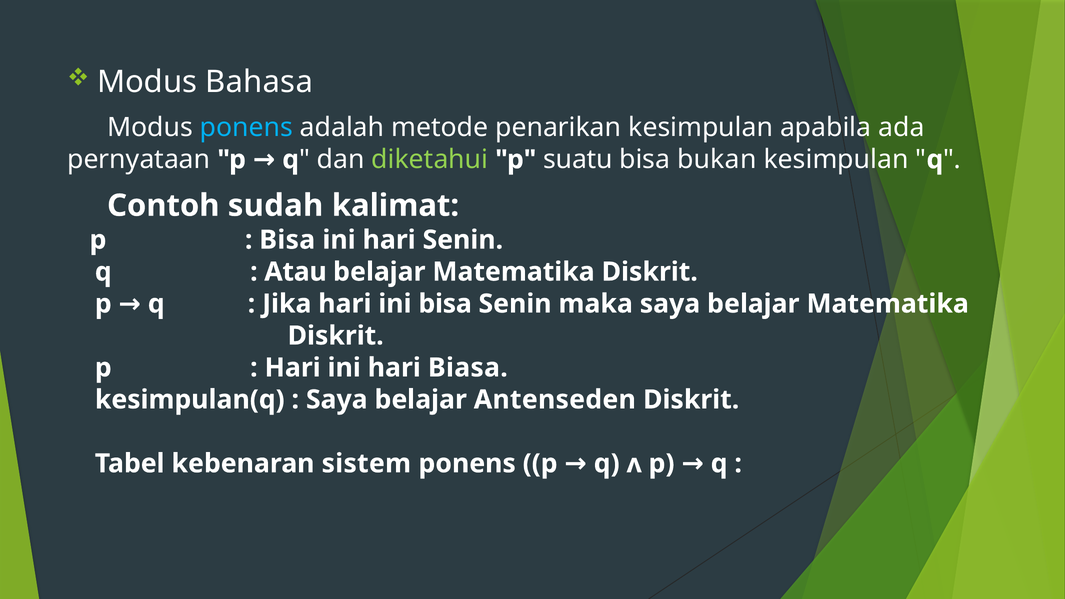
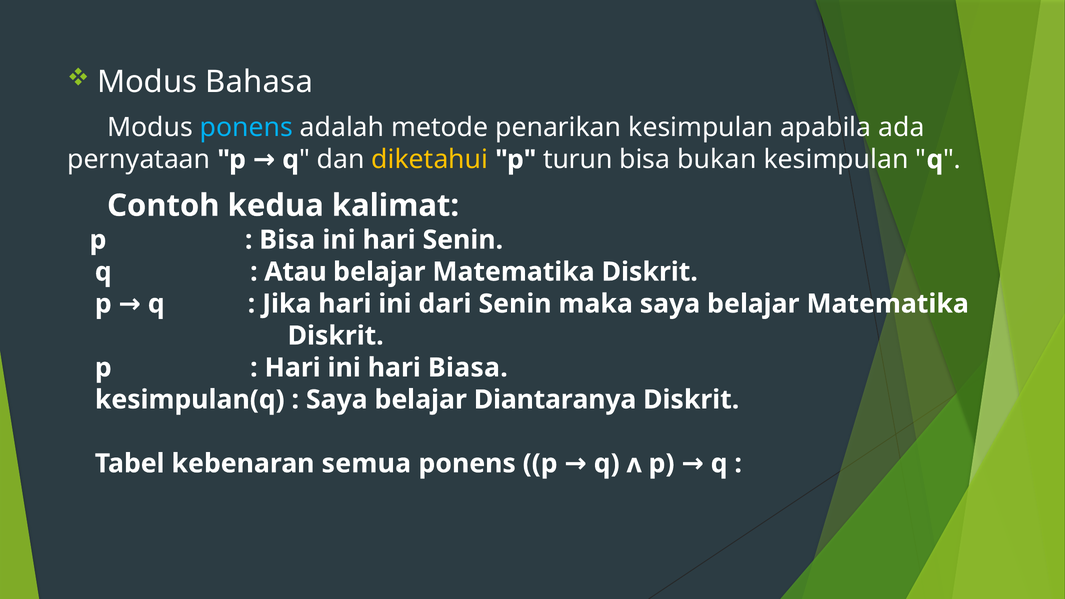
diketahui colour: light green -> yellow (430, 160)
suatu: suatu -> turun (578, 160)
sudah: sudah -> kedua (276, 206)
ini bisa: bisa -> dari (445, 304)
Antenseden: Antenseden -> Diantaranya (555, 400)
sistem: sistem -> semua (366, 464)
